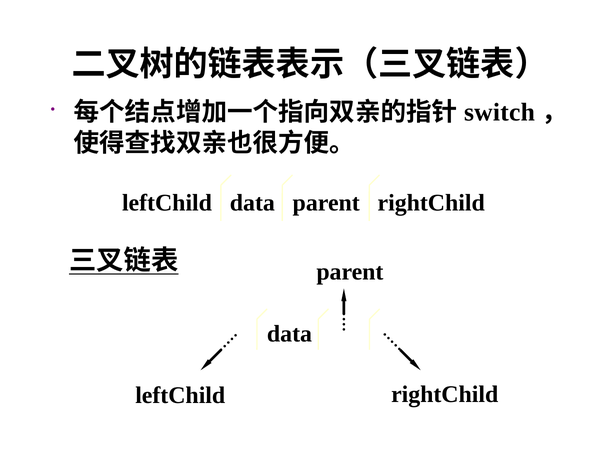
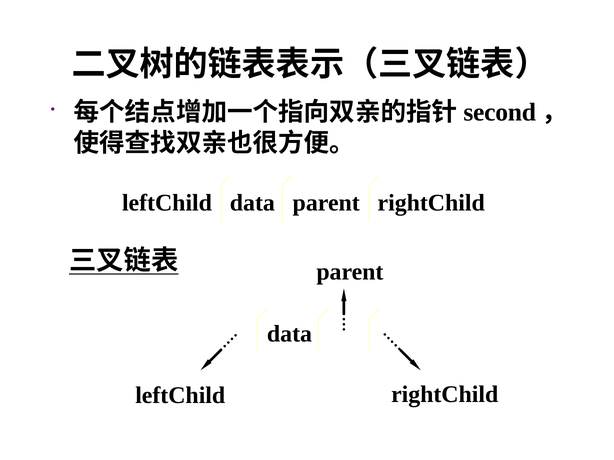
switch: switch -> second (500, 113)
